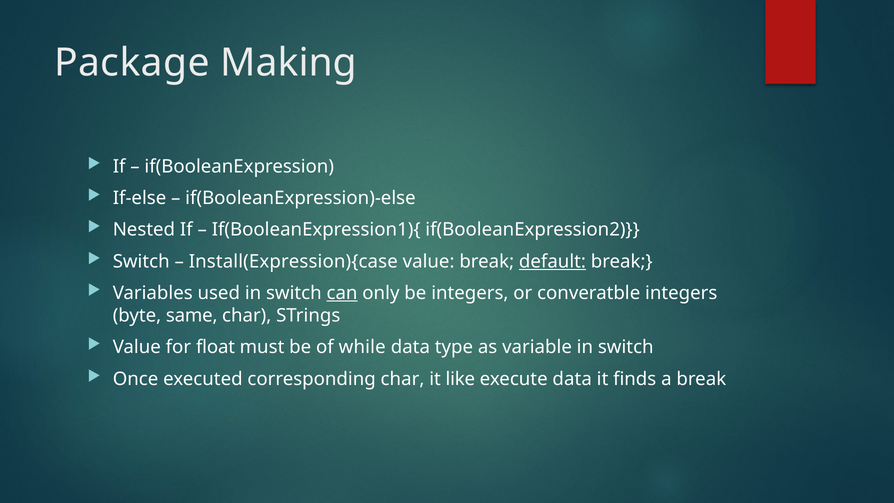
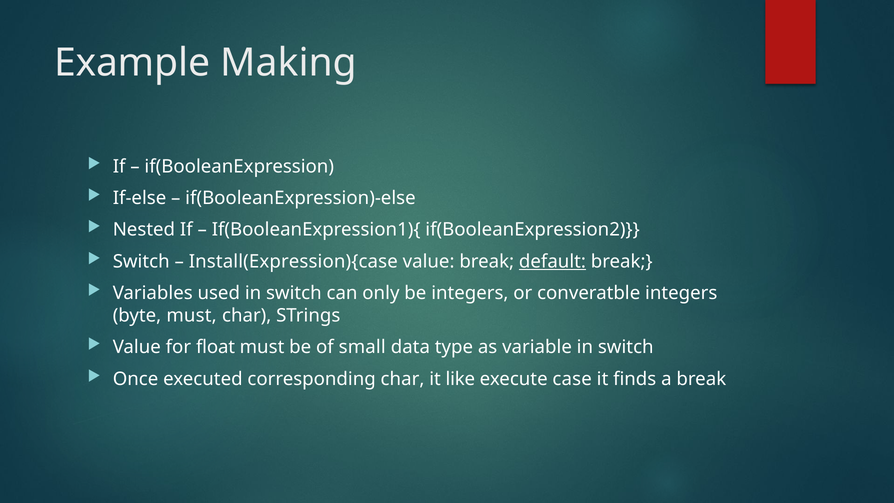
Package: Package -> Example (132, 63)
can underline: present -> none (342, 293)
byte same: same -> must (192, 315)
while: while -> small (362, 347)
execute data: data -> case (572, 379)
